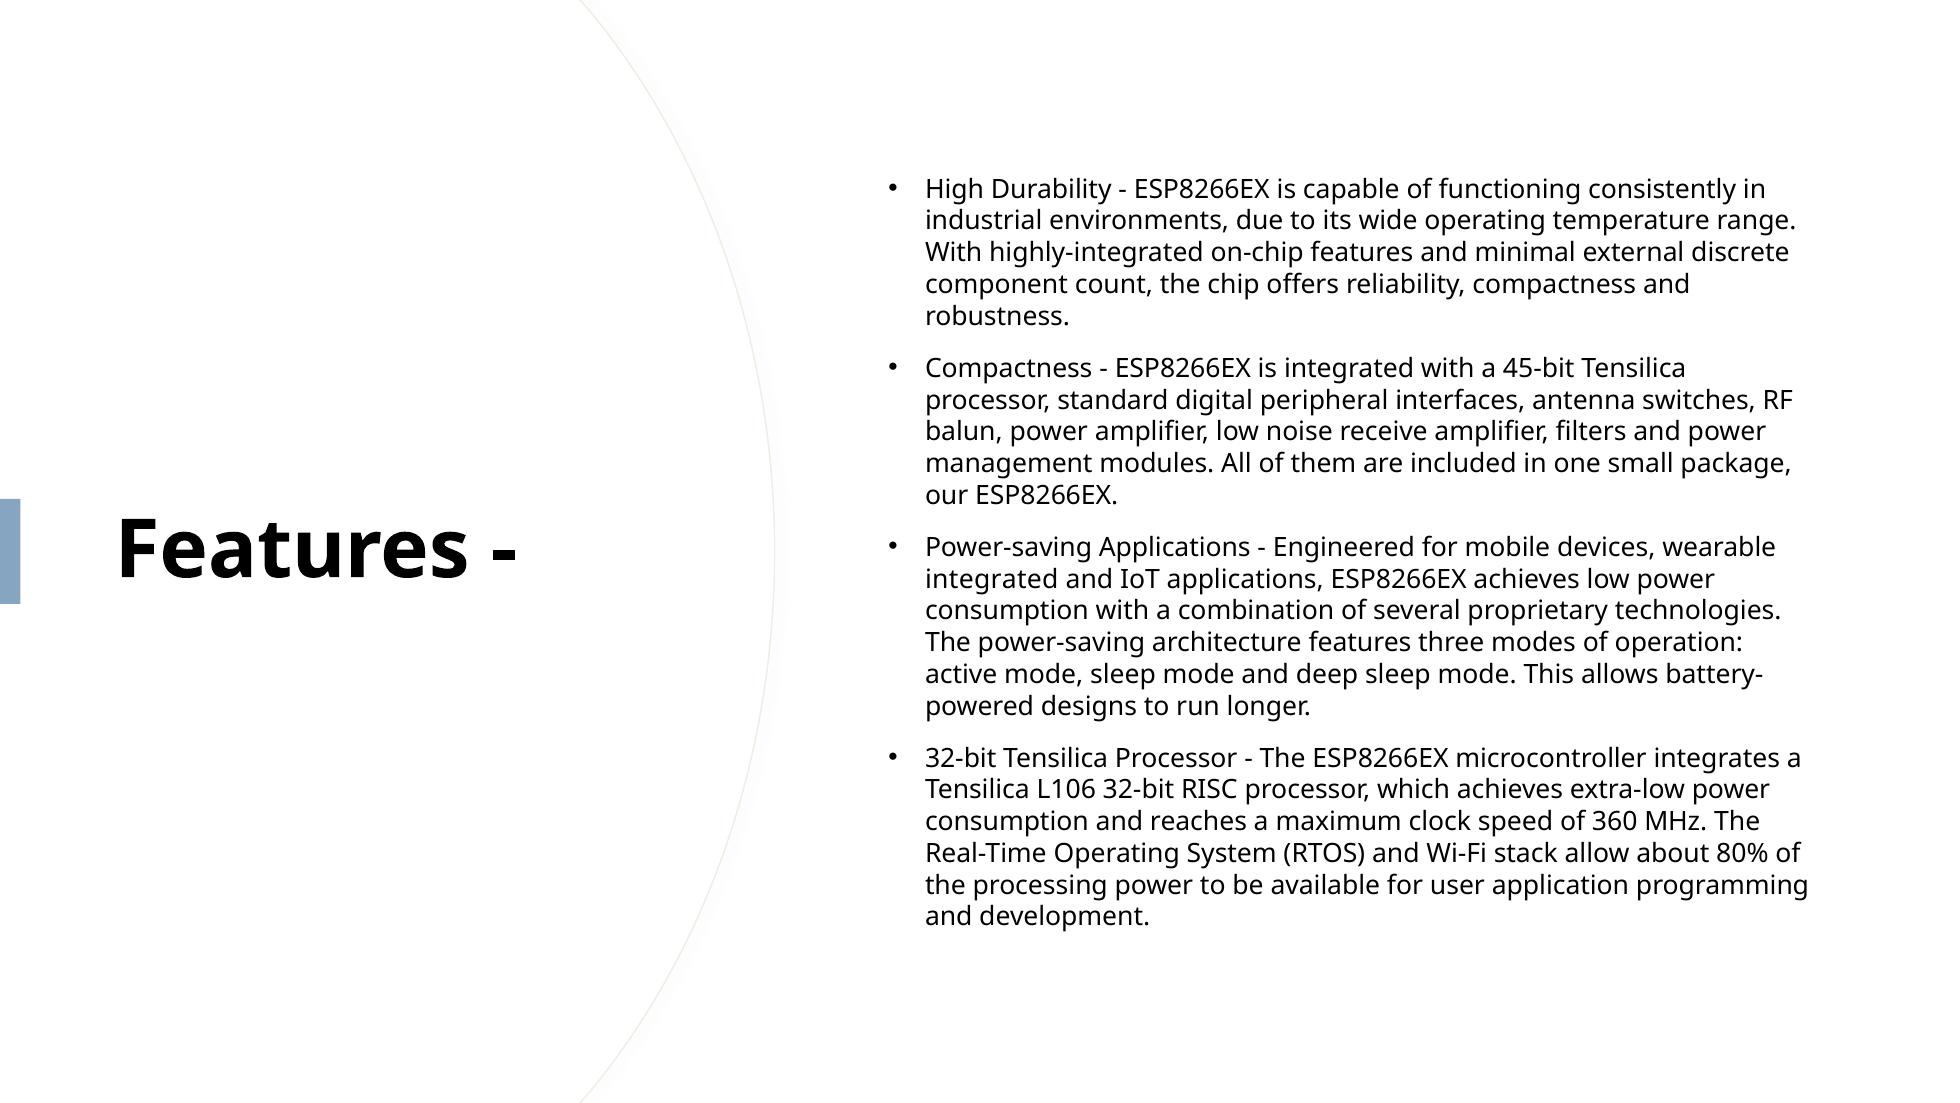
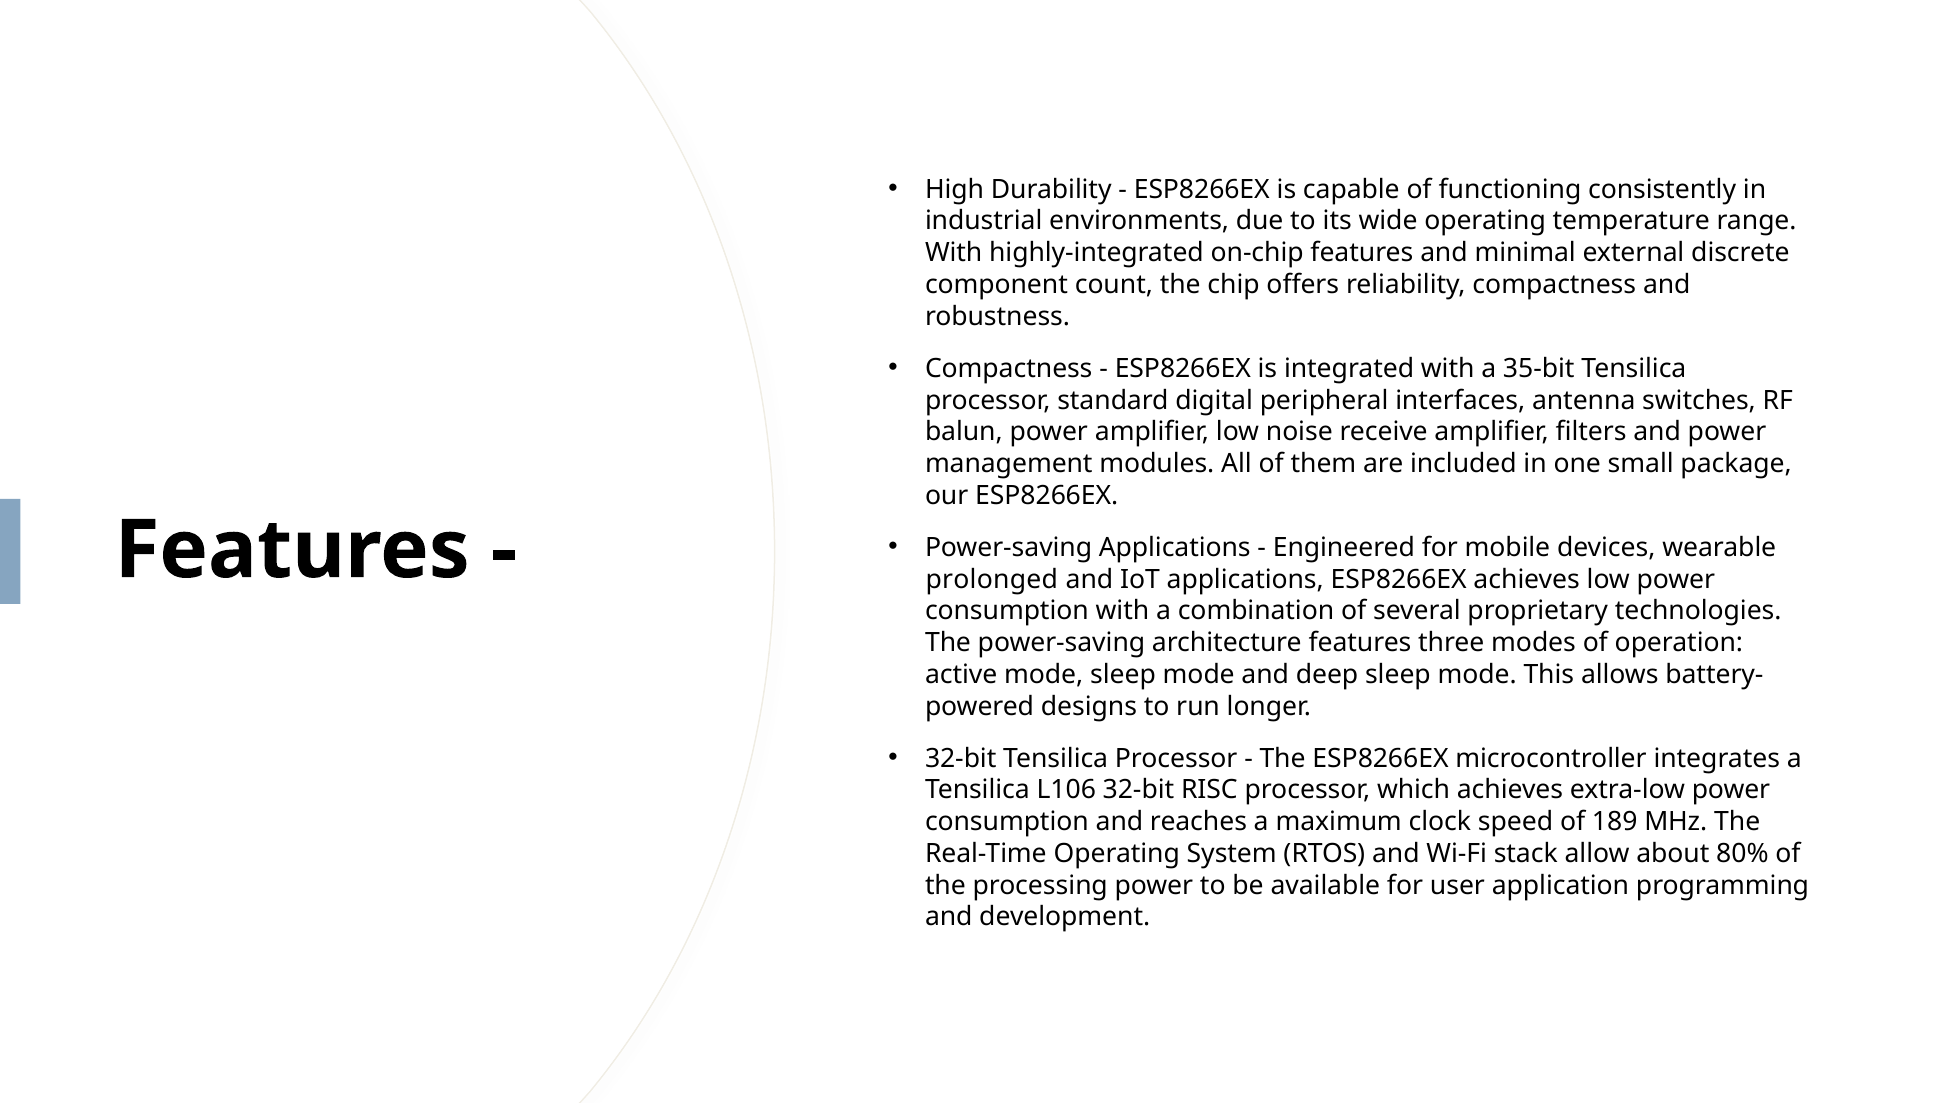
45-bit: 45-bit -> 35-bit (1539, 368)
integrated: integrated -> prolonged (992, 579)
360: 360 -> 189 (1615, 822)
